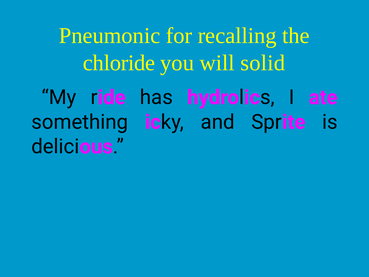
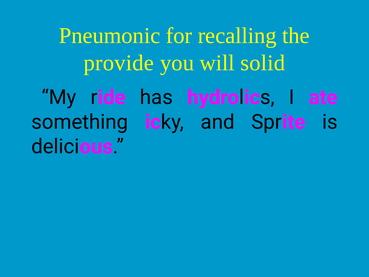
chloride: chloride -> provide (119, 63)
